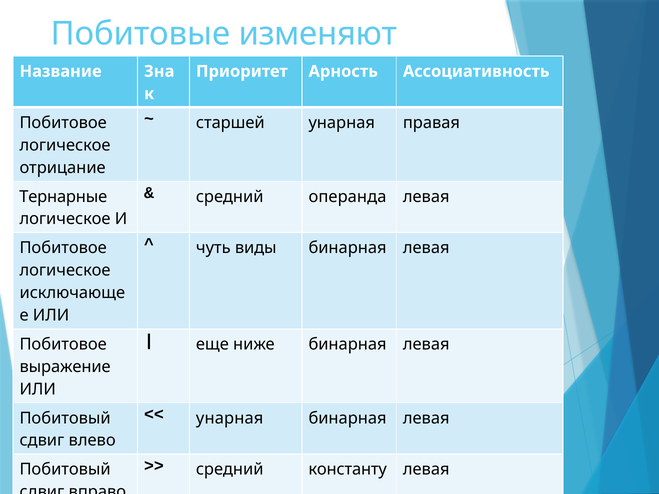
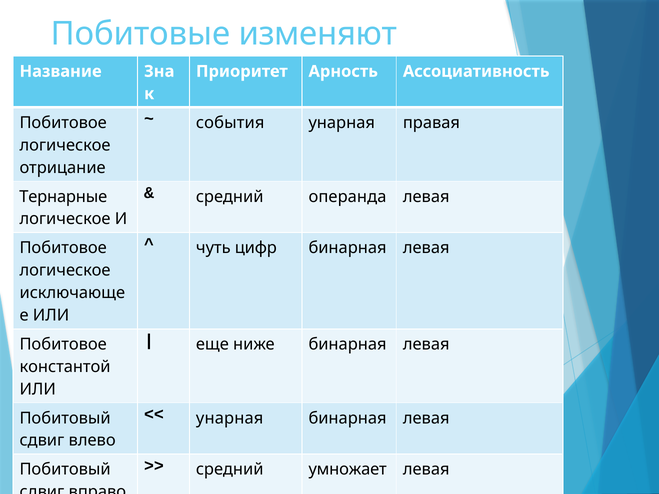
старшей: старшей -> события (230, 123)
виды: виды -> цифр (256, 248)
выражение: выражение -> константой (65, 367)
константу: константу -> умножает (348, 470)
